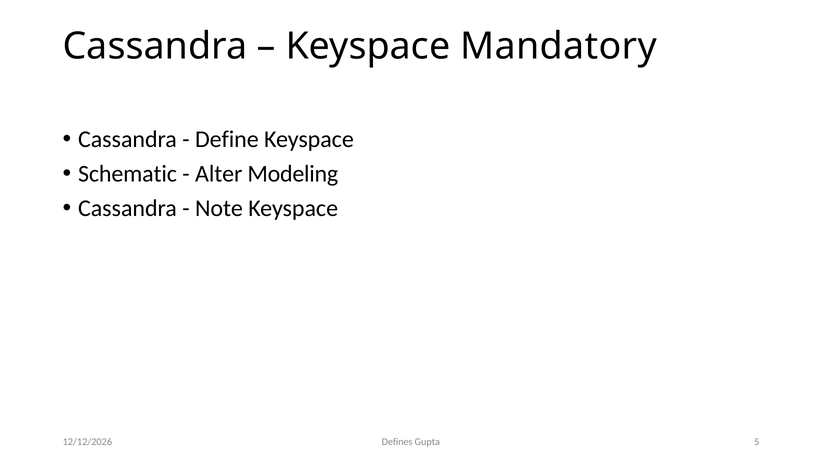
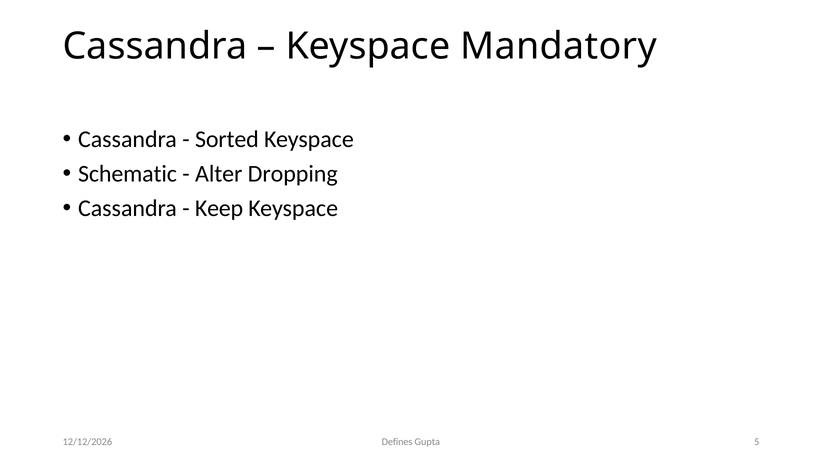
Define: Define -> Sorted (227, 139)
Modeling: Modeling -> Dropping (293, 173)
Note: Note -> Keep (219, 208)
